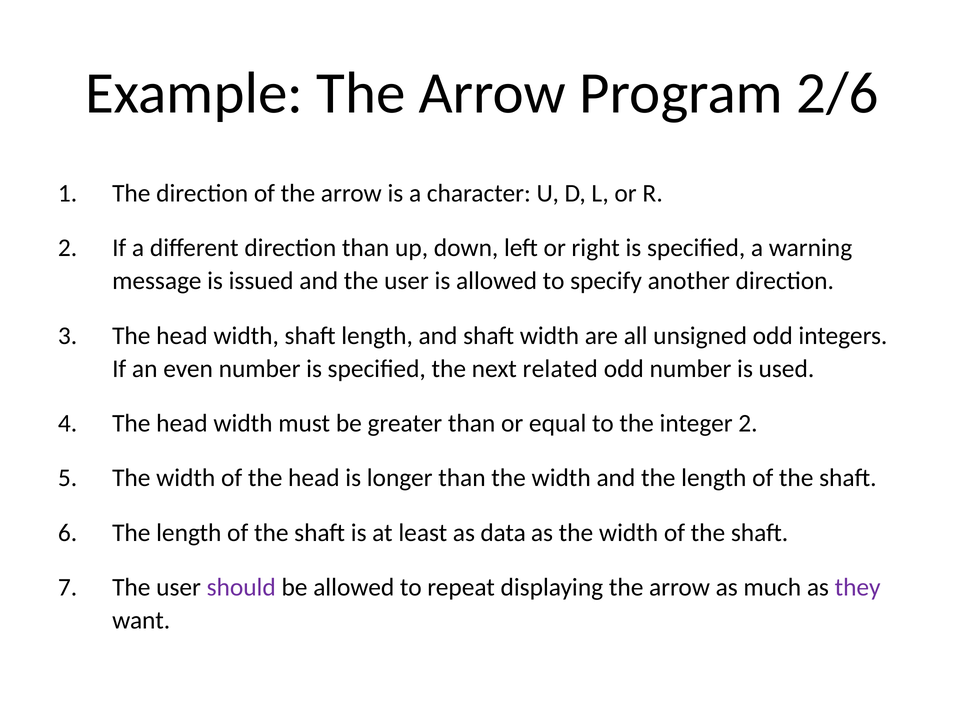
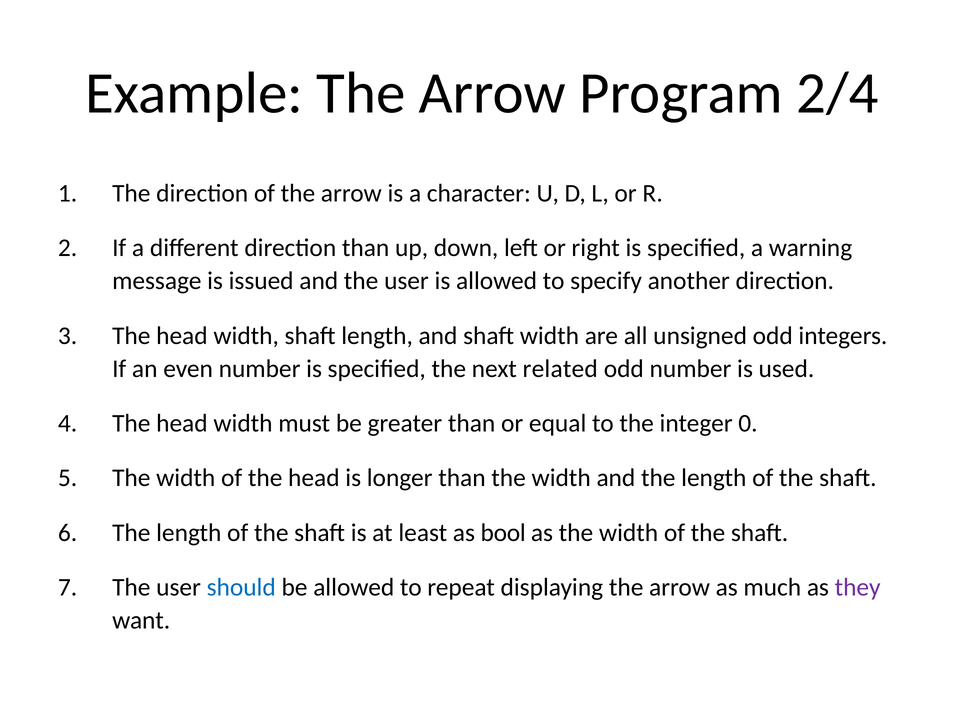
2/6: 2/6 -> 2/4 (837, 93)
integer 2: 2 -> 0 (748, 423)
data: data -> bool (503, 532)
should colour: purple -> blue (241, 587)
